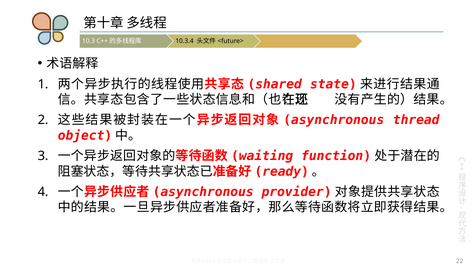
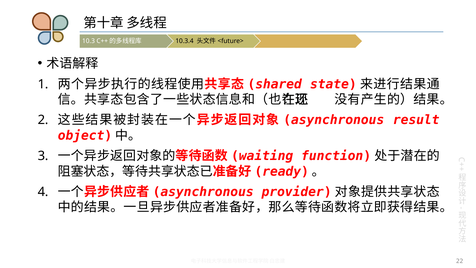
thread: thread -> result (416, 120)
